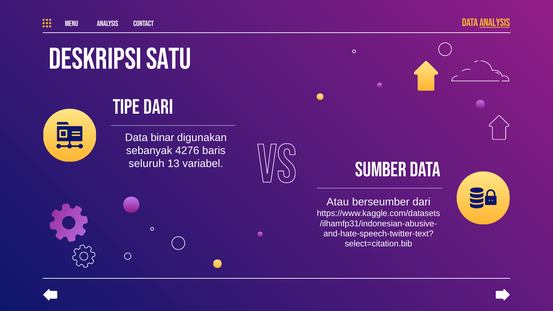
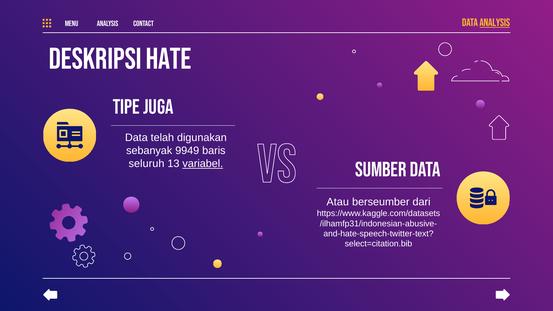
satu: satu -> hate (169, 59)
Tipe dari: dari -> juga (158, 107)
binar: binar -> telah (162, 138)
4276: 4276 -> 9949 (187, 151)
variabel underline: none -> present (203, 164)
